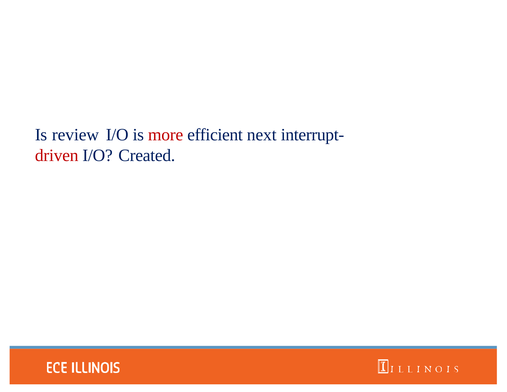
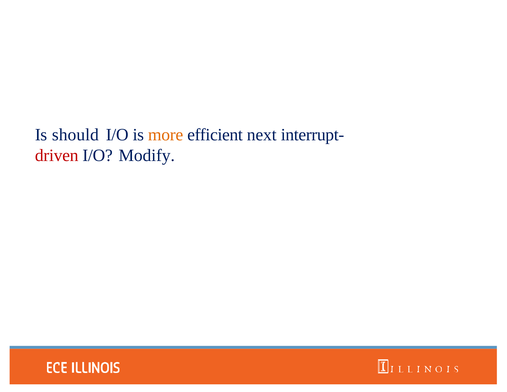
review: review -> should (75, 135)
more colour: red -> orange (166, 135)
Created: Created -> Modify (147, 155)
